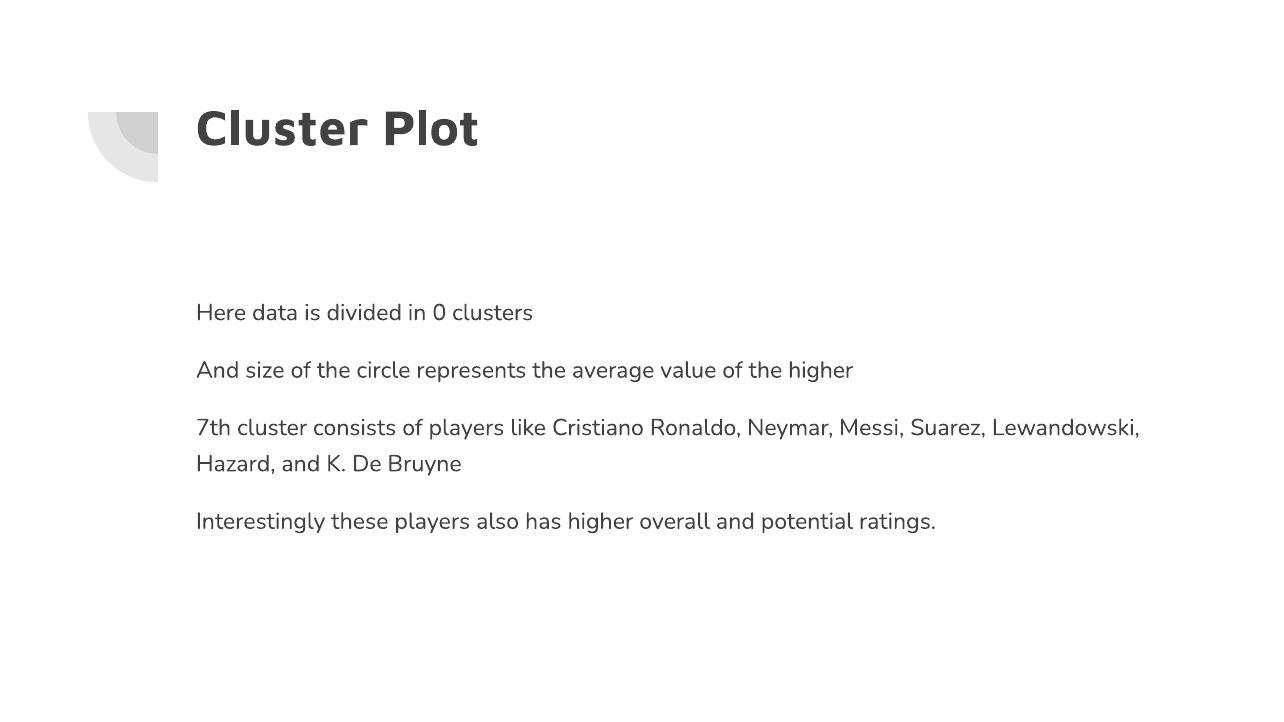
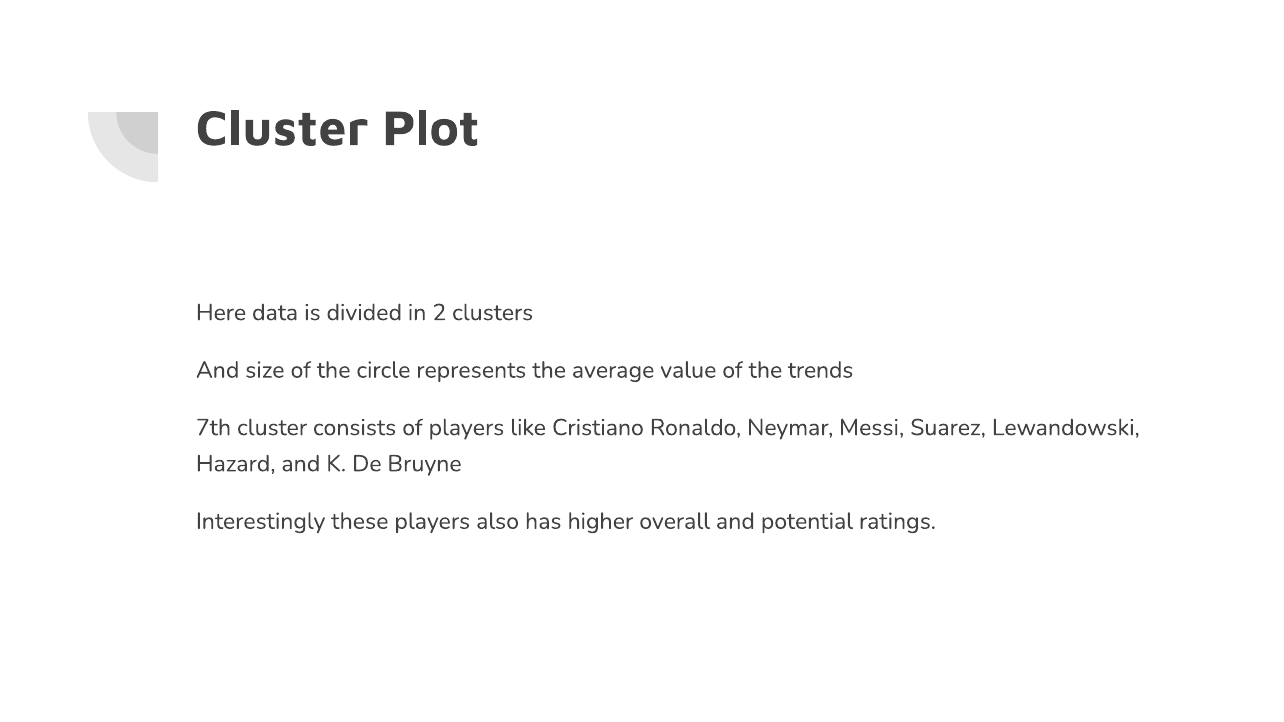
0: 0 -> 2 (439, 313)
the higher: higher -> trends (821, 370)
